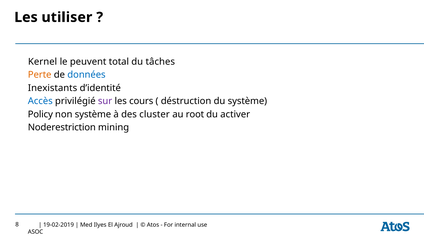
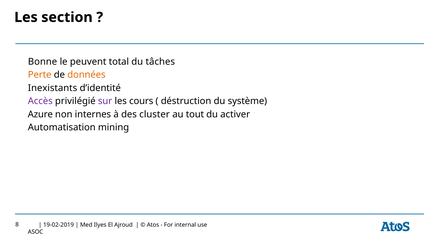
utiliser: utiliser -> section (67, 17)
Kernel: Kernel -> Bonne (43, 62)
données colour: blue -> orange (86, 75)
Accès colour: blue -> purple (40, 101)
Policy: Policy -> Azure (40, 115)
non système: système -> internes (93, 115)
root: root -> tout (195, 115)
Noderestriction: Noderestriction -> Automatisation (62, 128)
